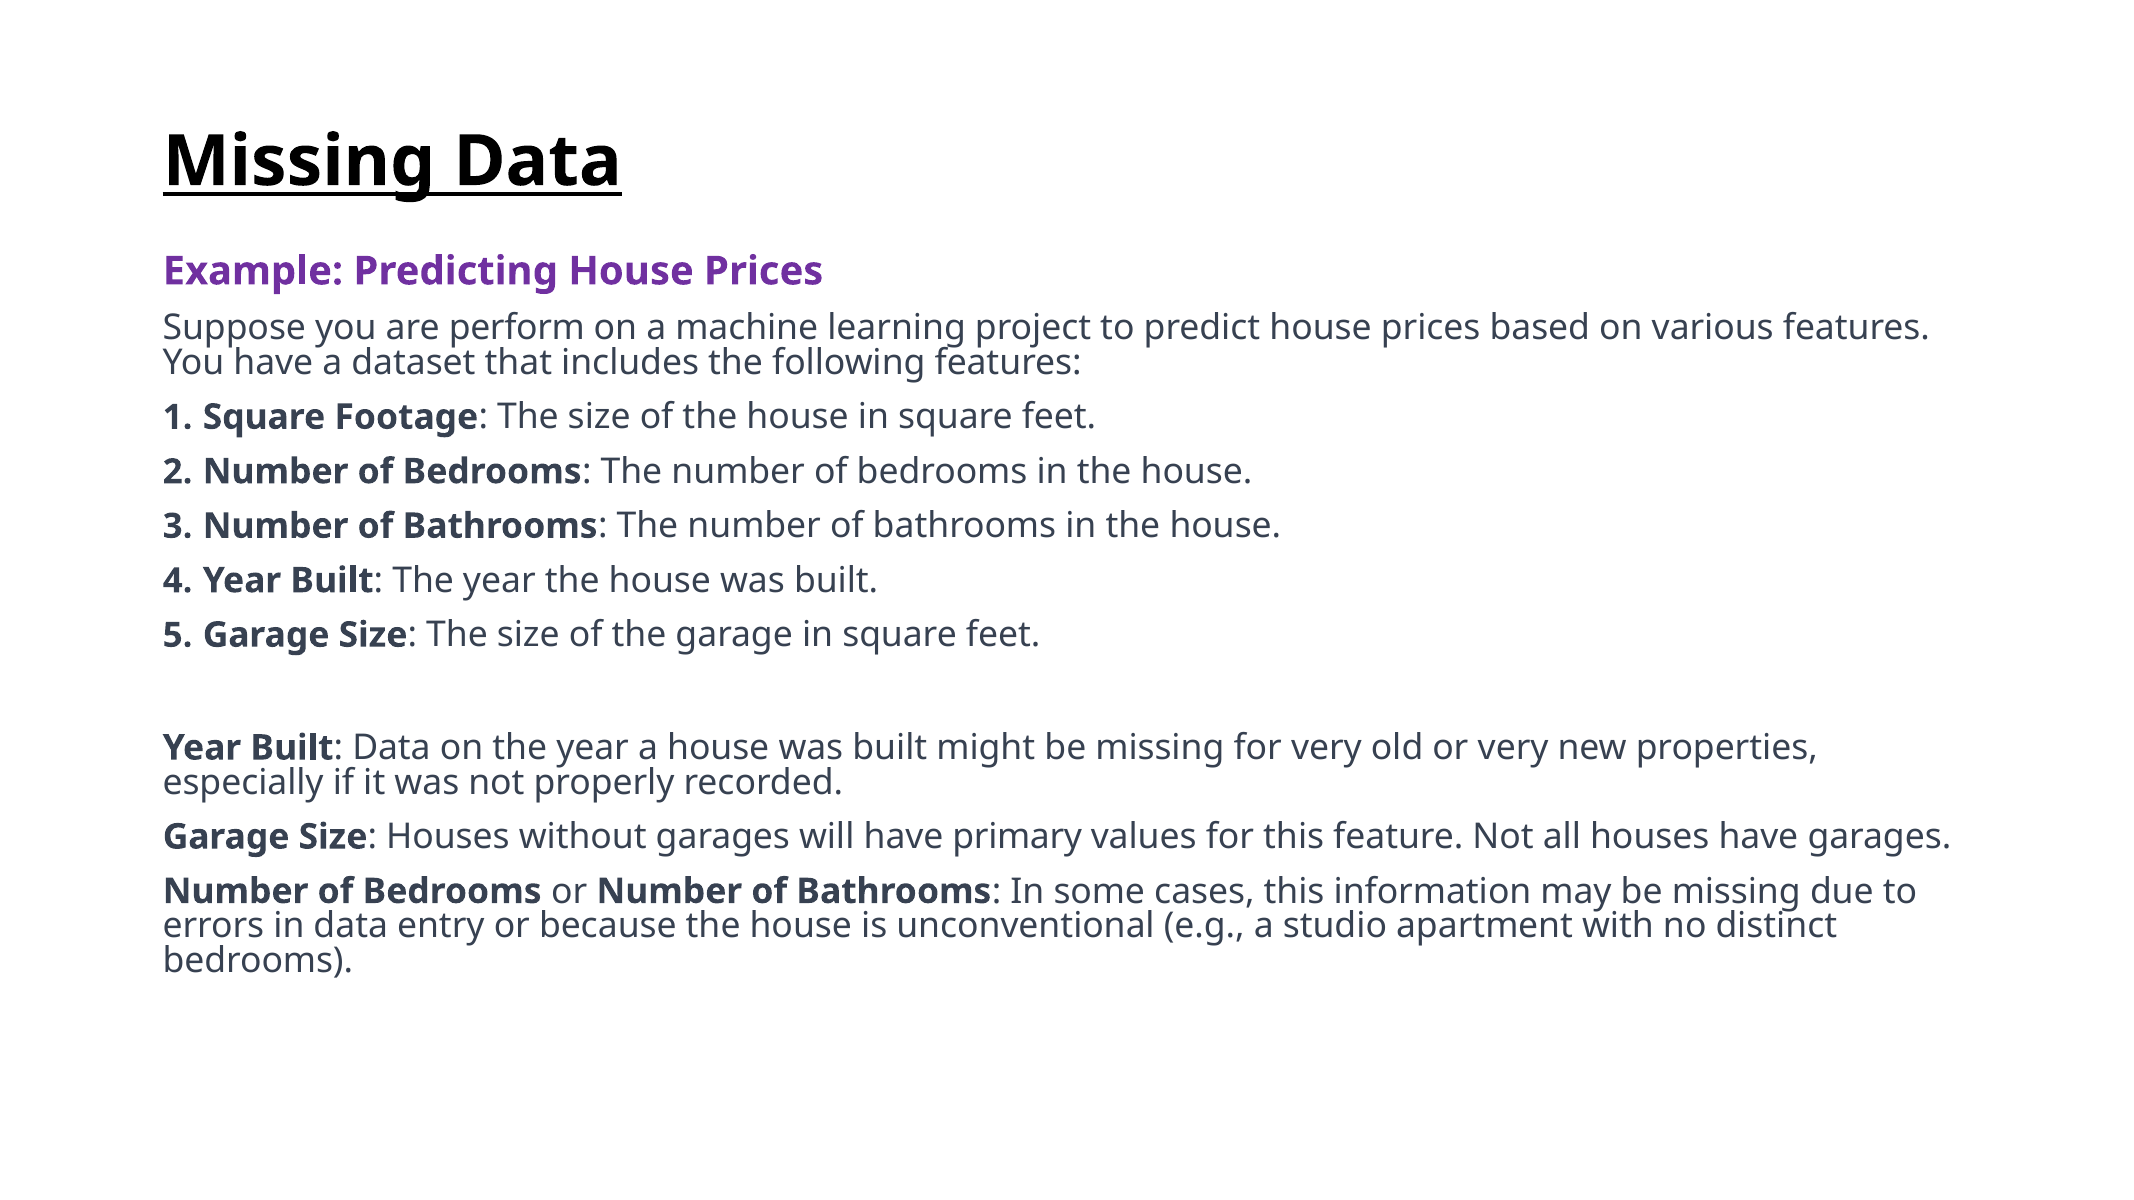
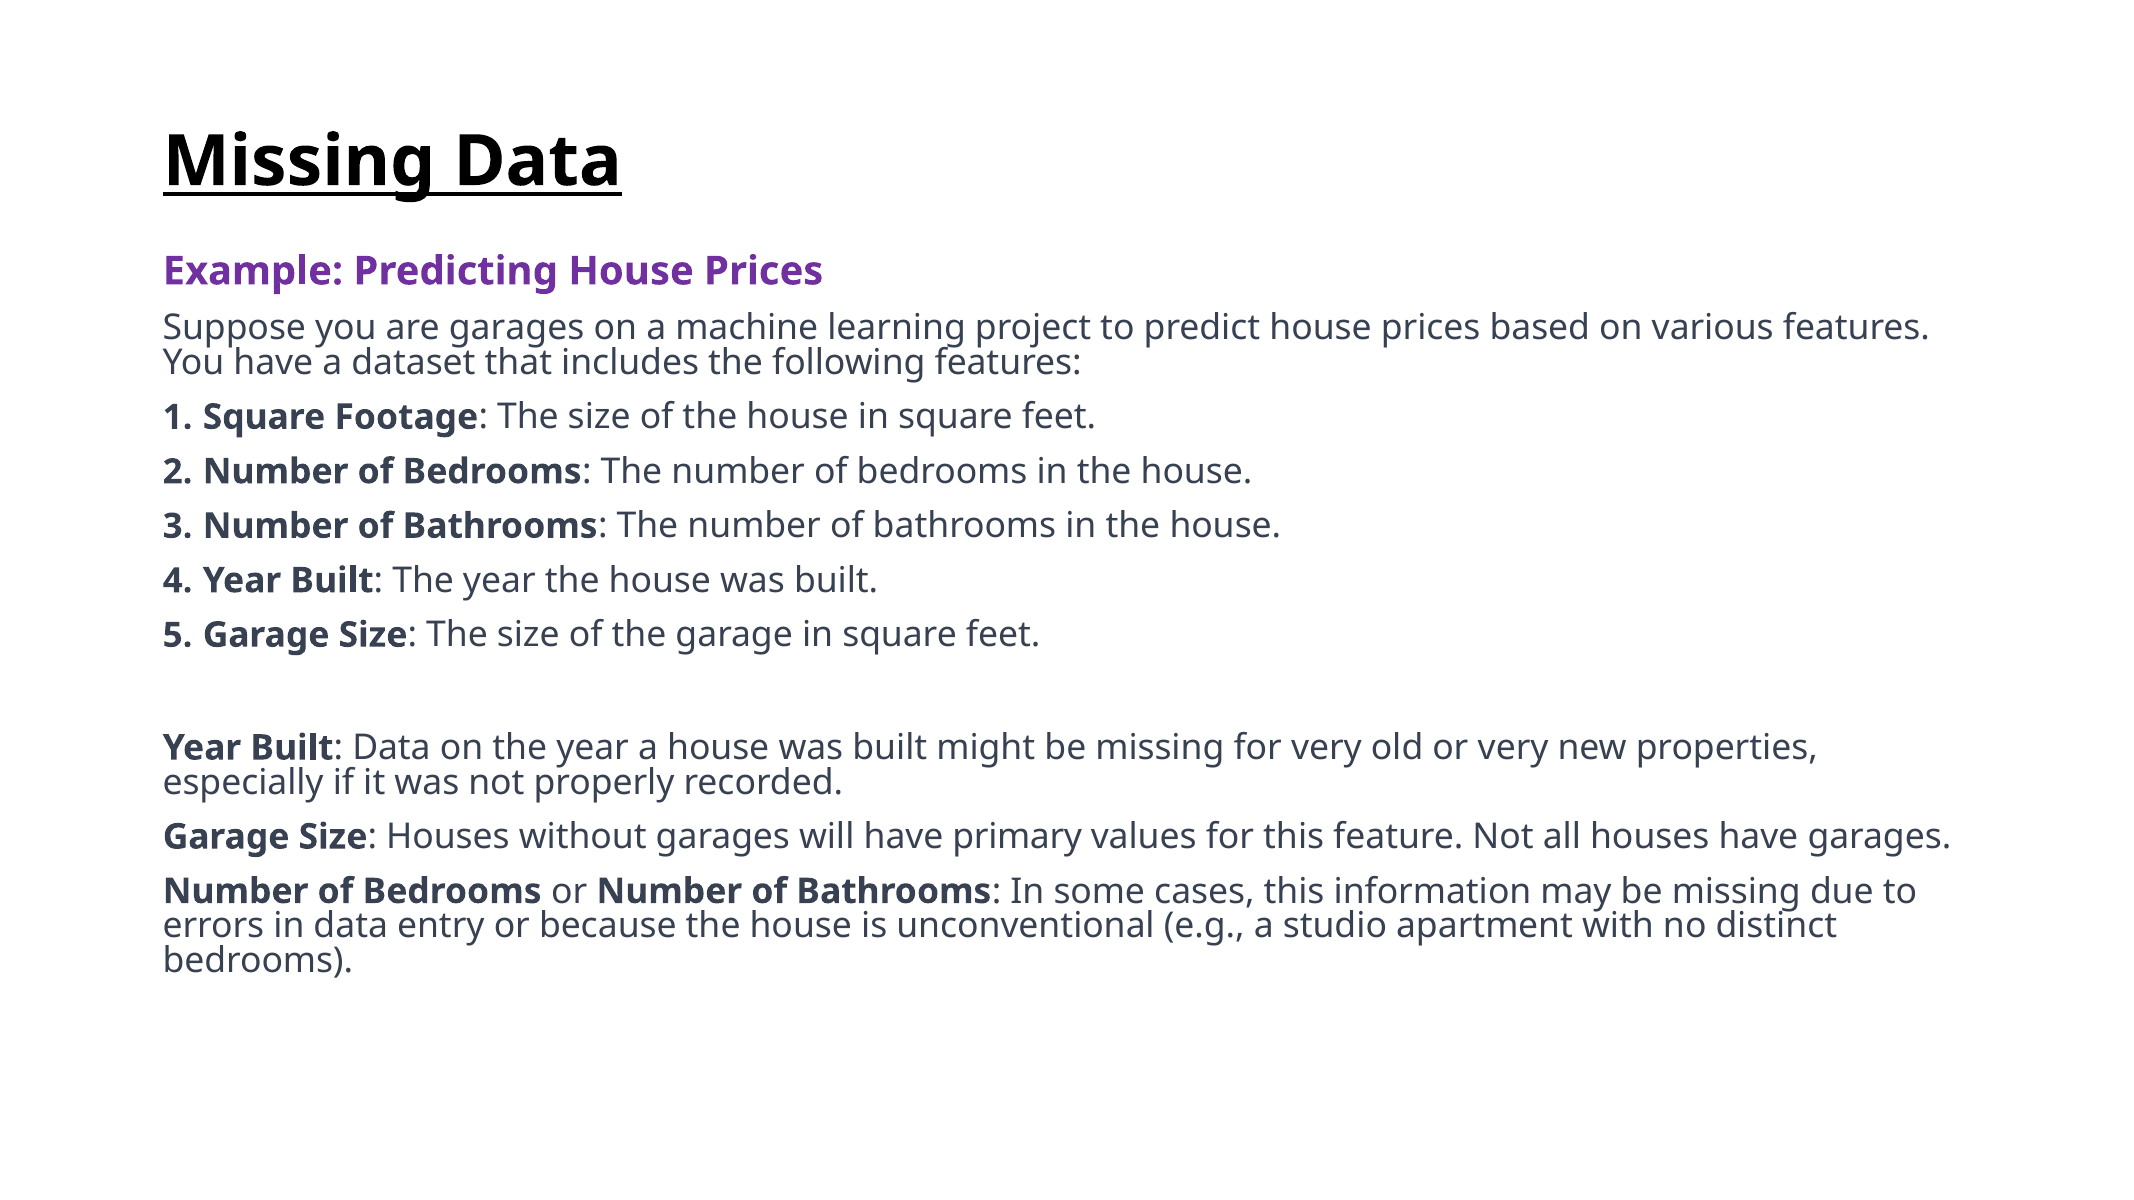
are perform: perform -> garages (517, 328)
